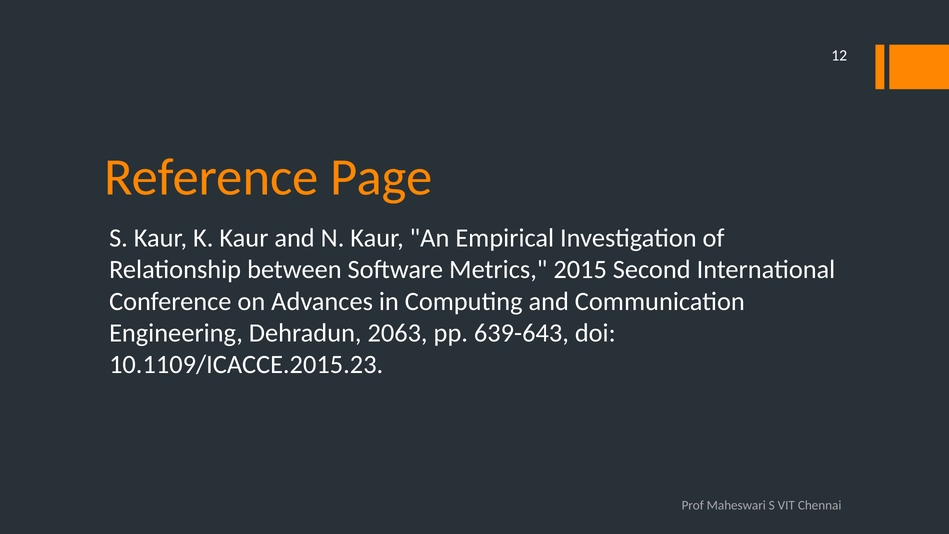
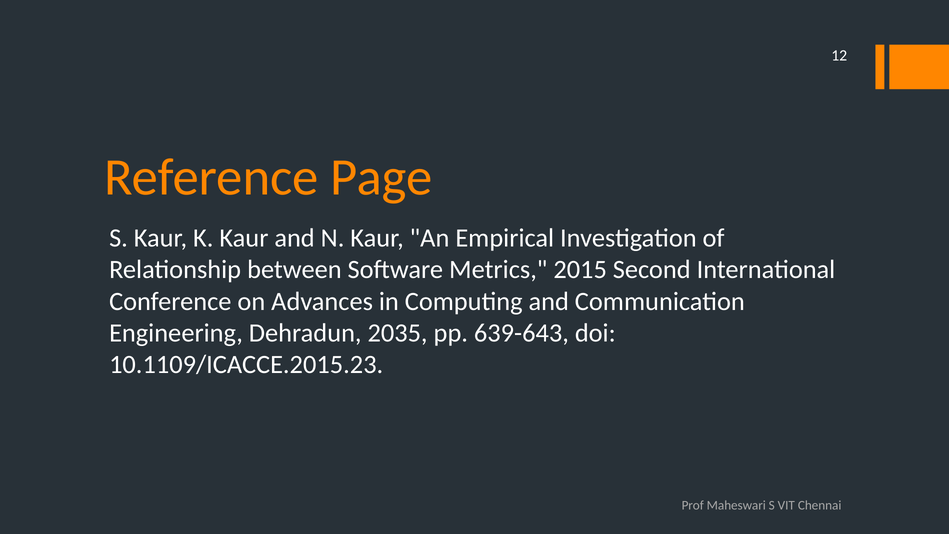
2063: 2063 -> 2035 (398, 333)
